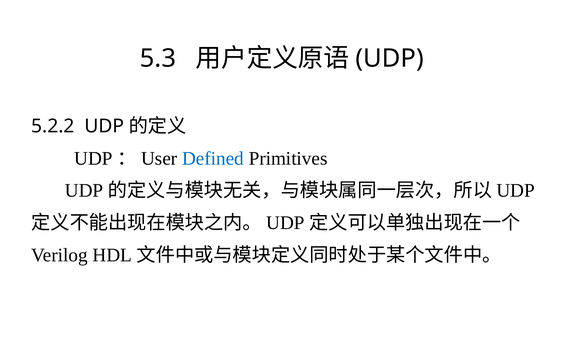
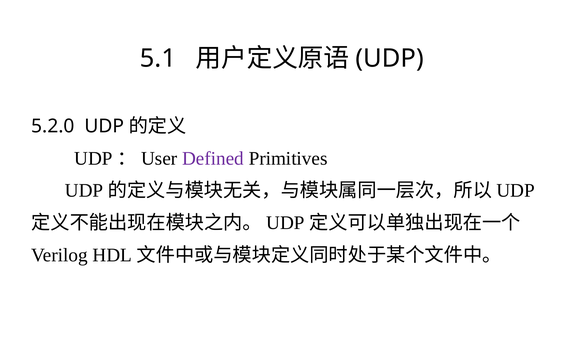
5.3: 5.3 -> 5.1 (158, 58)
5.2.2: 5.2.2 -> 5.2.0 (53, 126)
Defined colour: blue -> purple (213, 158)
